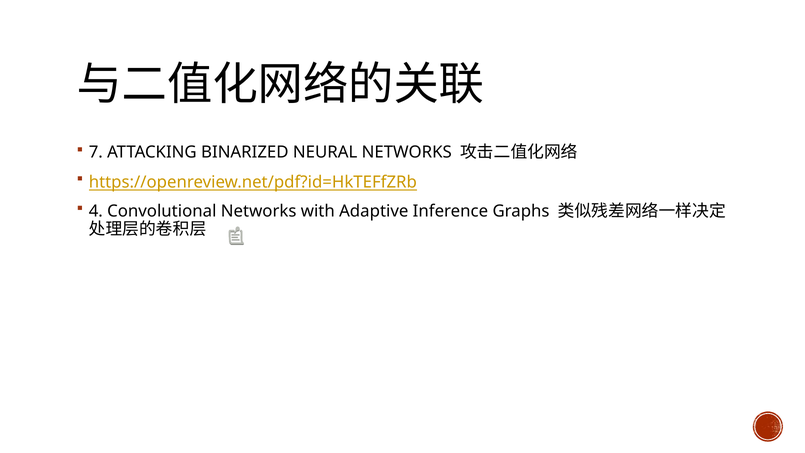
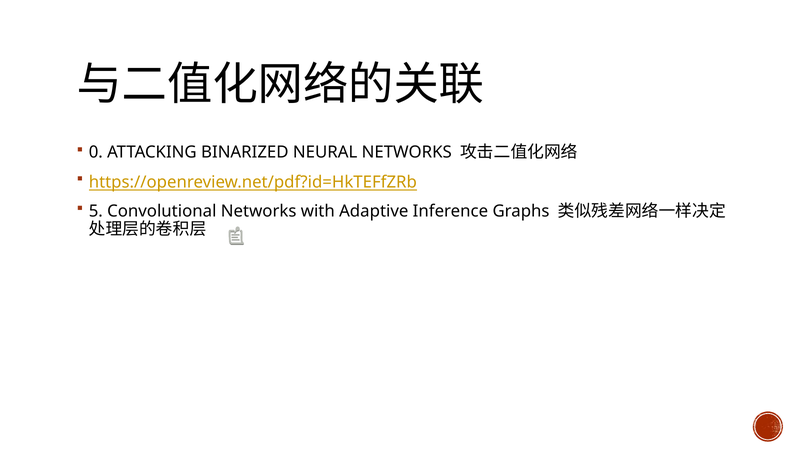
7: 7 -> 0 (96, 152)
4: 4 -> 5 (96, 211)
